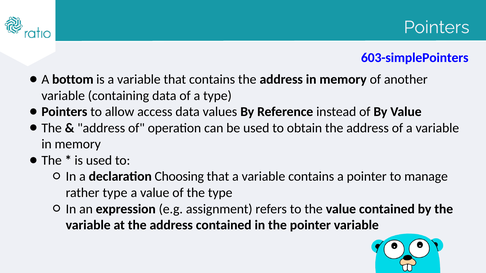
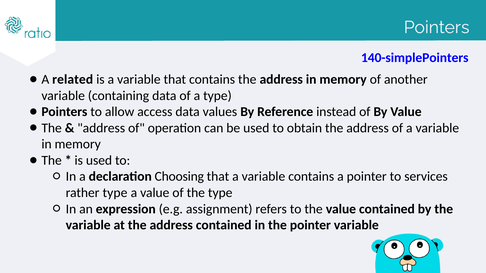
603-simplePointers: 603-simplePointers -> 140-simplePointers (415, 58)
bottom: bottom -> related (73, 80)
manage: manage -> services (426, 177)
